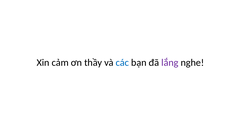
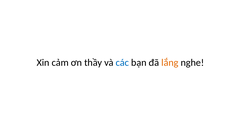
lắng colour: purple -> orange (170, 63)
